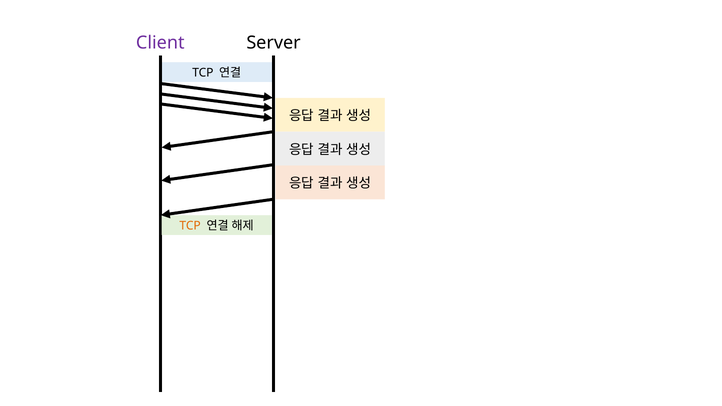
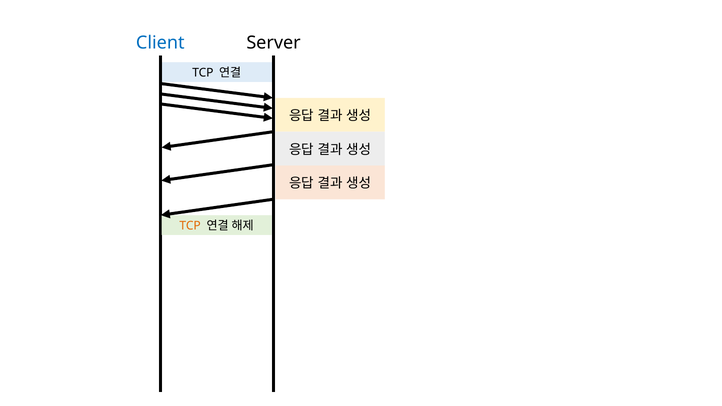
Client colour: purple -> blue (160, 43)
